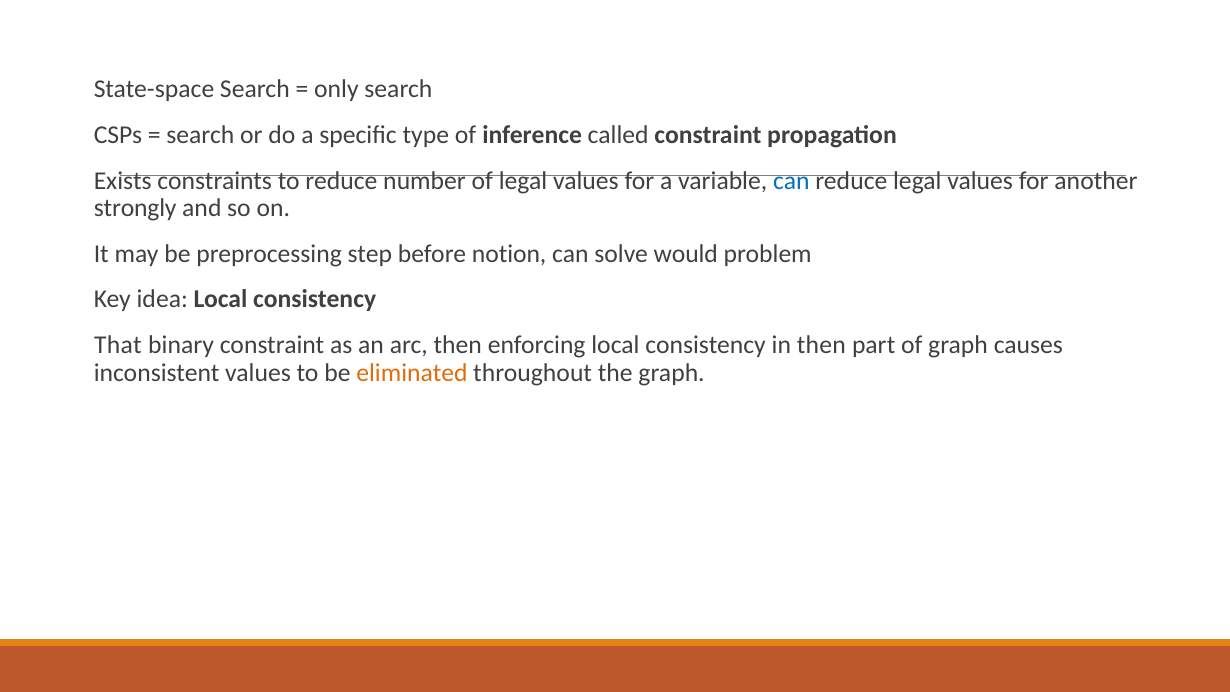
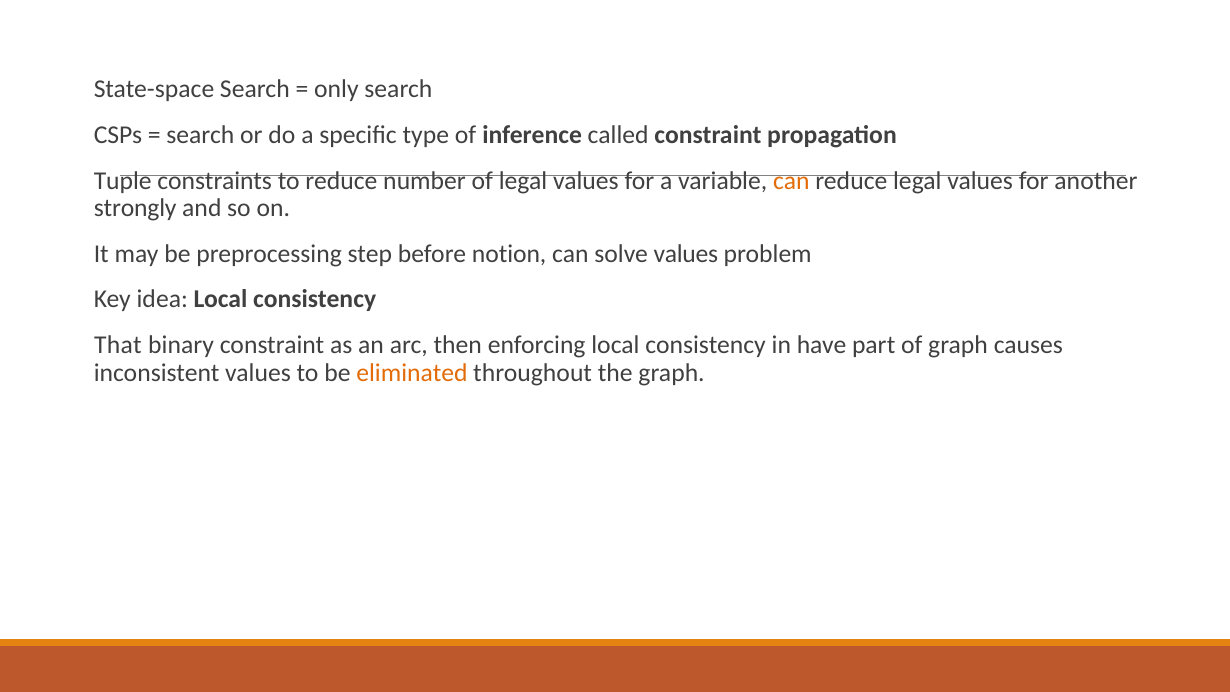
Exists: Exists -> Tuple (123, 181)
can colour: blue -> orange (791, 181)
solve would: would -> values (686, 254)
in then: then -> have (822, 345)
